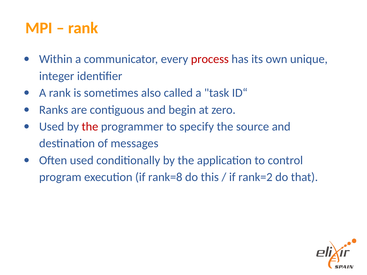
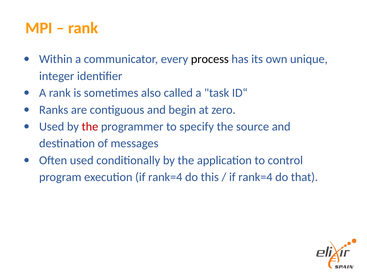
process colour: red -> black (210, 59)
execution if rank=8: rank=8 -> rank=4 (165, 177)
rank=2: rank=2 -> rank=4 (255, 177)
